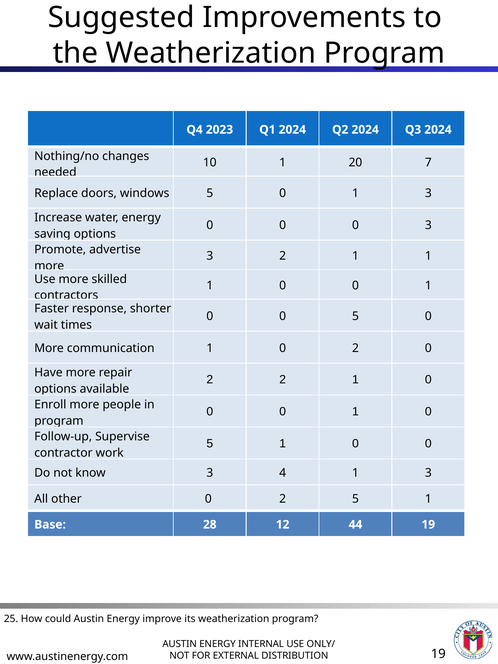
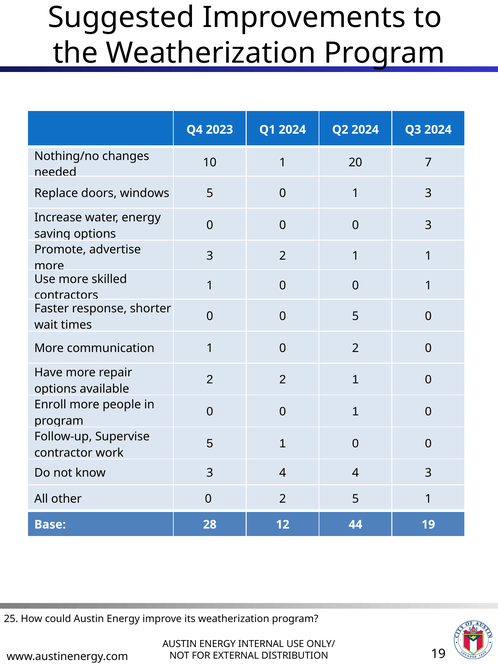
4 1: 1 -> 4 (355, 473)
